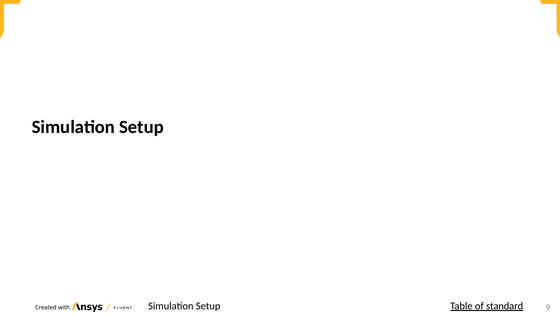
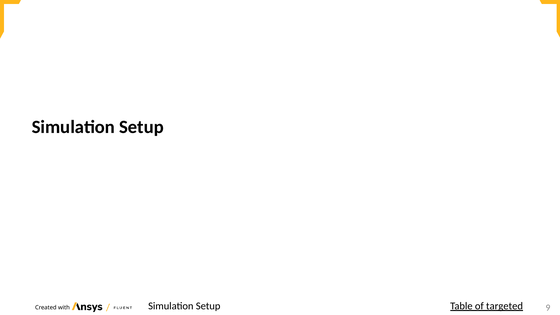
standard: standard -> targeted (505, 306)
